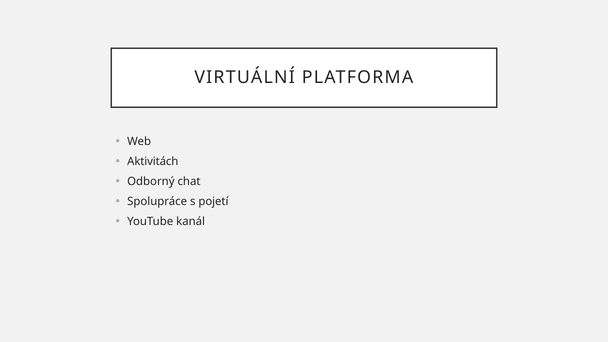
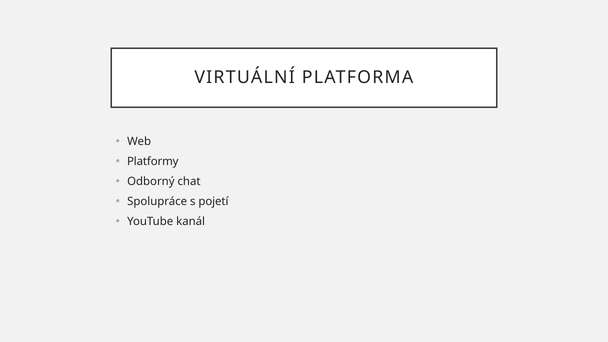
Aktivitách: Aktivitách -> Platformy (153, 161)
